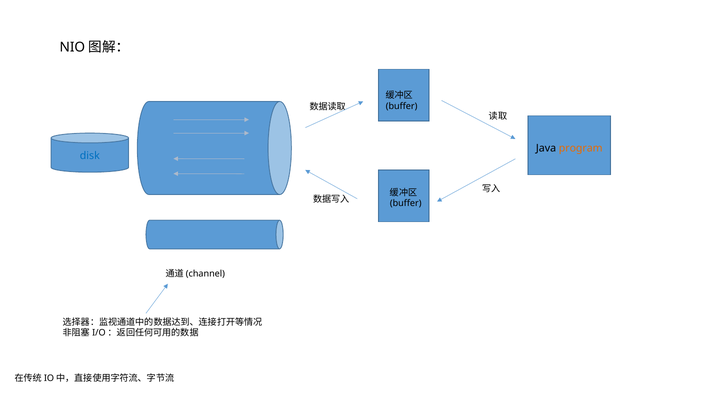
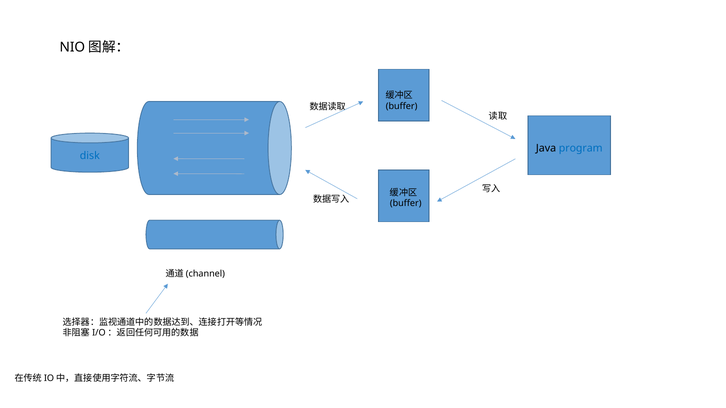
program colour: orange -> blue (581, 148)
